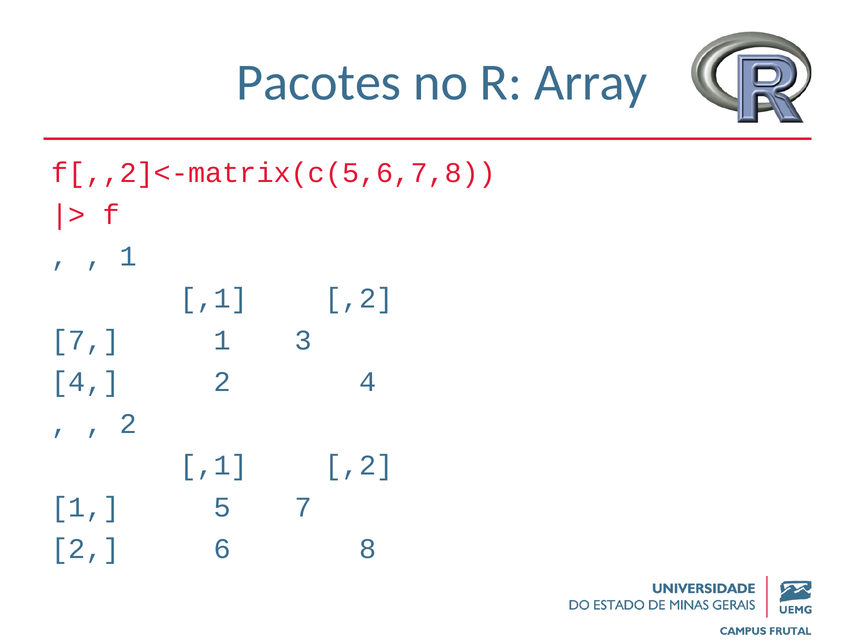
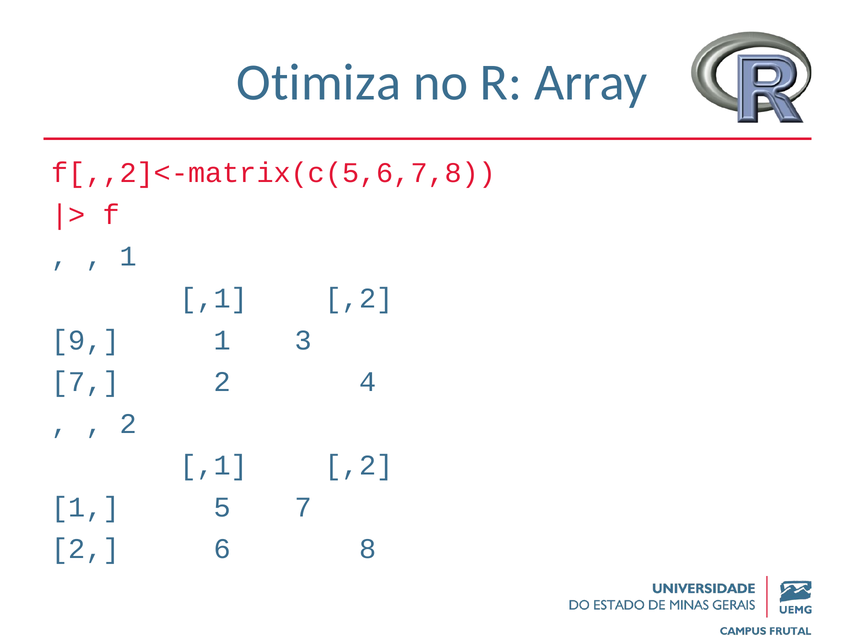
Pacotes: Pacotes -> Otimiza (319, 83)
7: 7 -> 9 (86, 340)
4: 4 -> 7 (86, 382)
